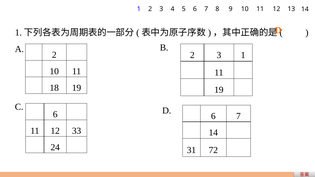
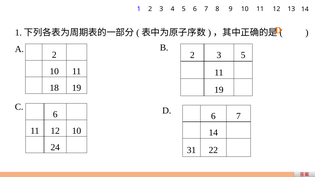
3 1: 1 -> 5 (243, 55)
12 33: 33 -> 10 (77, 131)
72: 72 -> 22 (213, 150)
